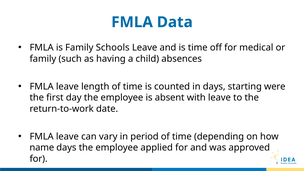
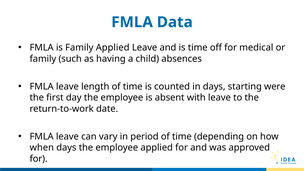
Family Schools: Schools -> Applied (113, 48)
name: name -> when (42, 148)
